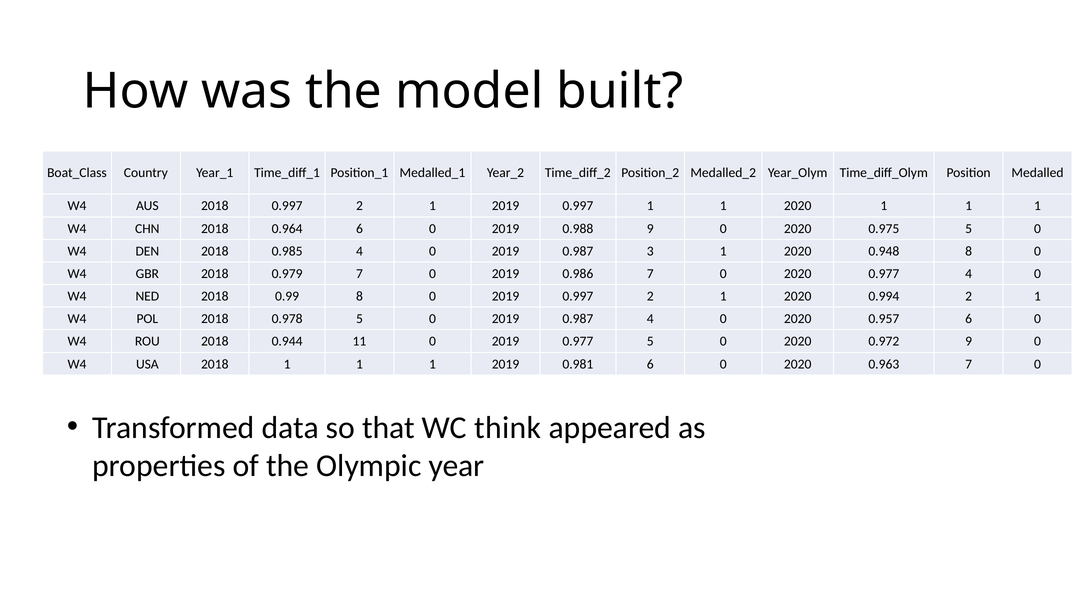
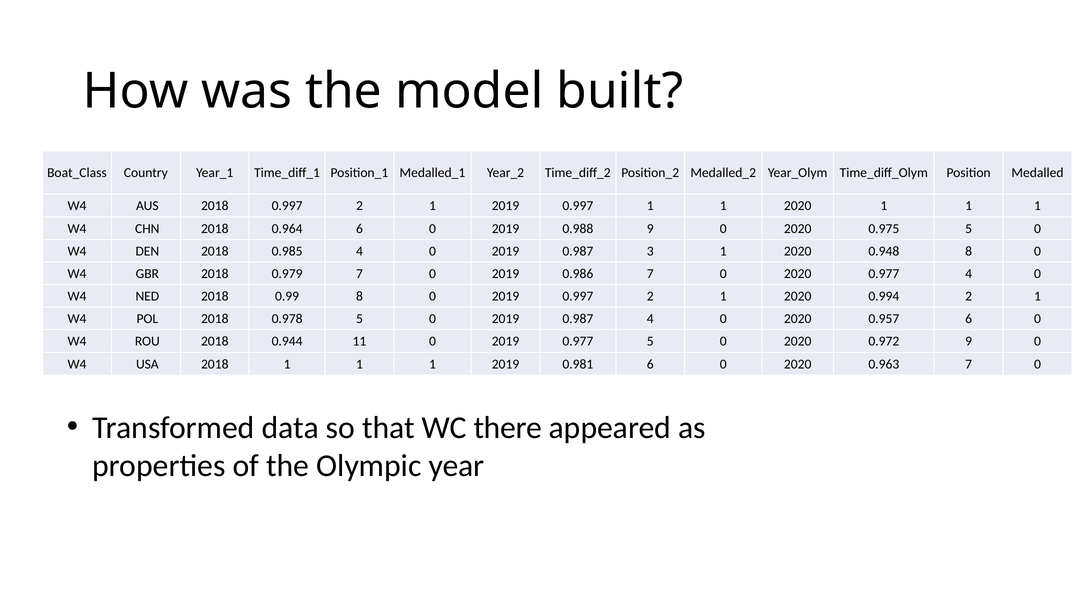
think: think -> there (508, 428)
